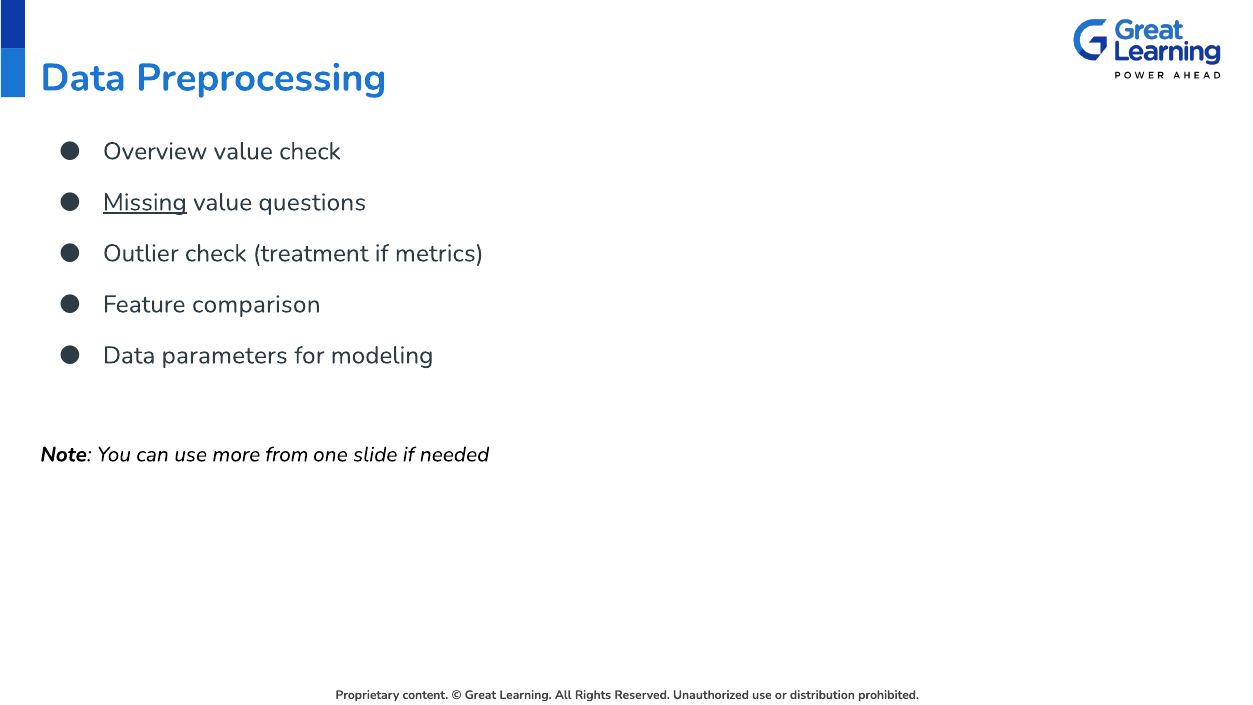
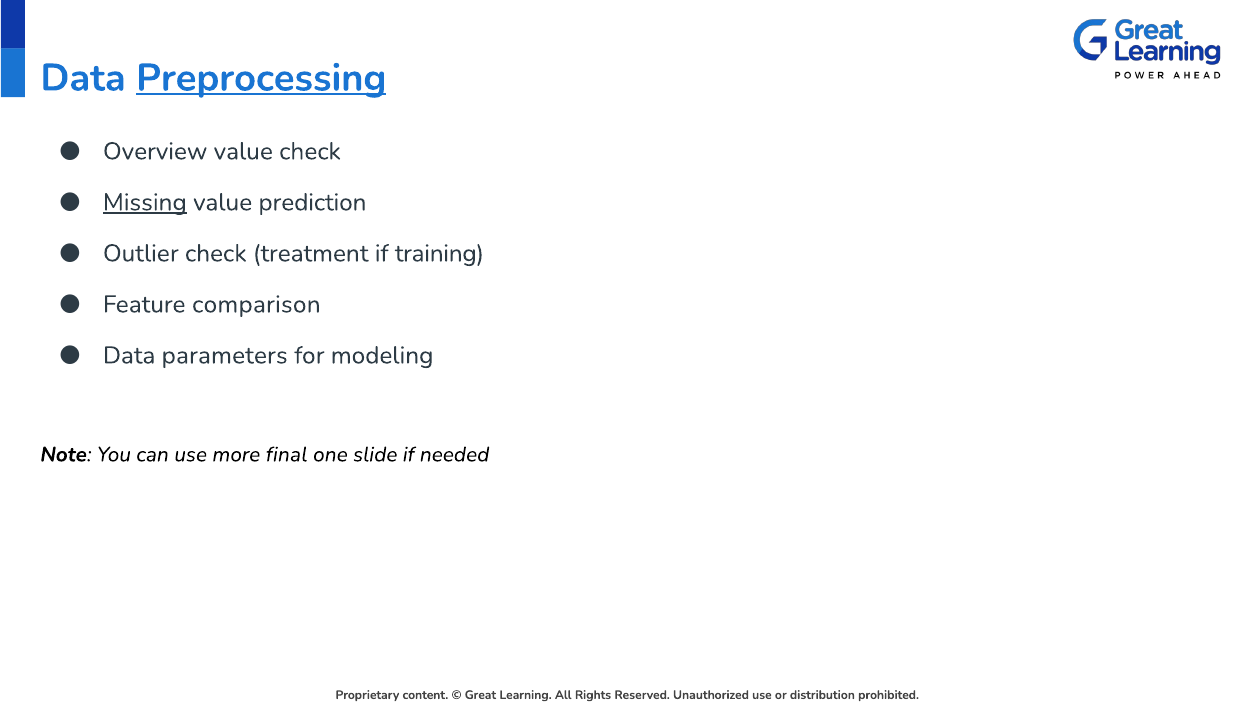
Preprocessing underline: none -> present (261, 78)
questions: questions -> prediction (312, 202)
metrics: metrics -> training (439, 253)
from: from -> final (287, 454)
